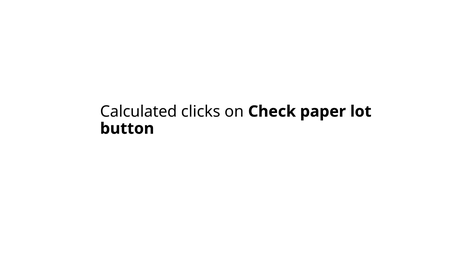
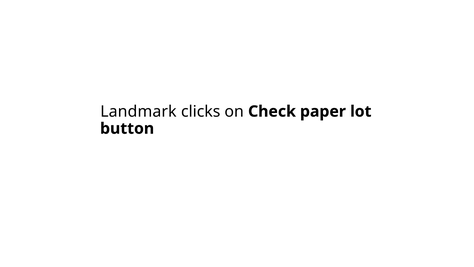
Calculated: Calculated -> Landmark (138, 111)
